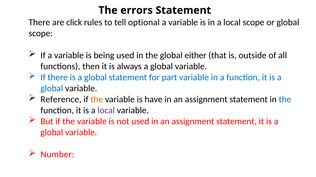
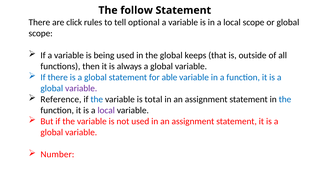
errors: errors -> follow (137, 10)
either: either -> keeps (195, 56)
part: part -> able (169, 78)
variable colour: black -> purple (81, 89)
the colour: orange -> blue (97, 100)
have: have -> total (153, 100)
